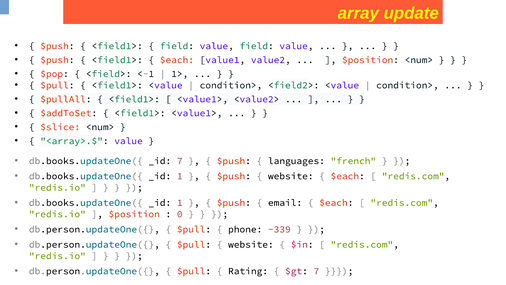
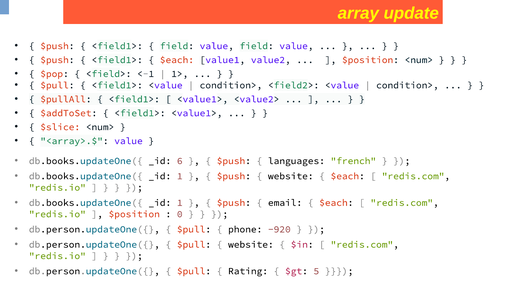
_id 7: 7 -> 6 (180, 161)
-339: -339 -> -920 (279, 229)
$gt 7: 7 -> 5 (316, 271)
